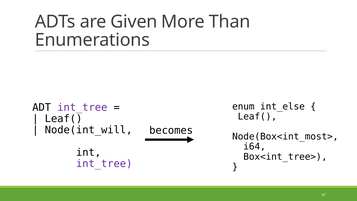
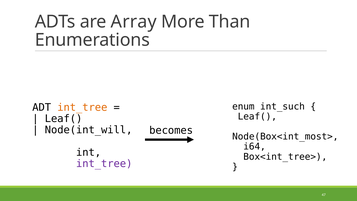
Given: Given -> Array (134, 22)
int_else: int_else -> int_such (282, 106)
int_tree colour: purple -> orange (82, 107)
